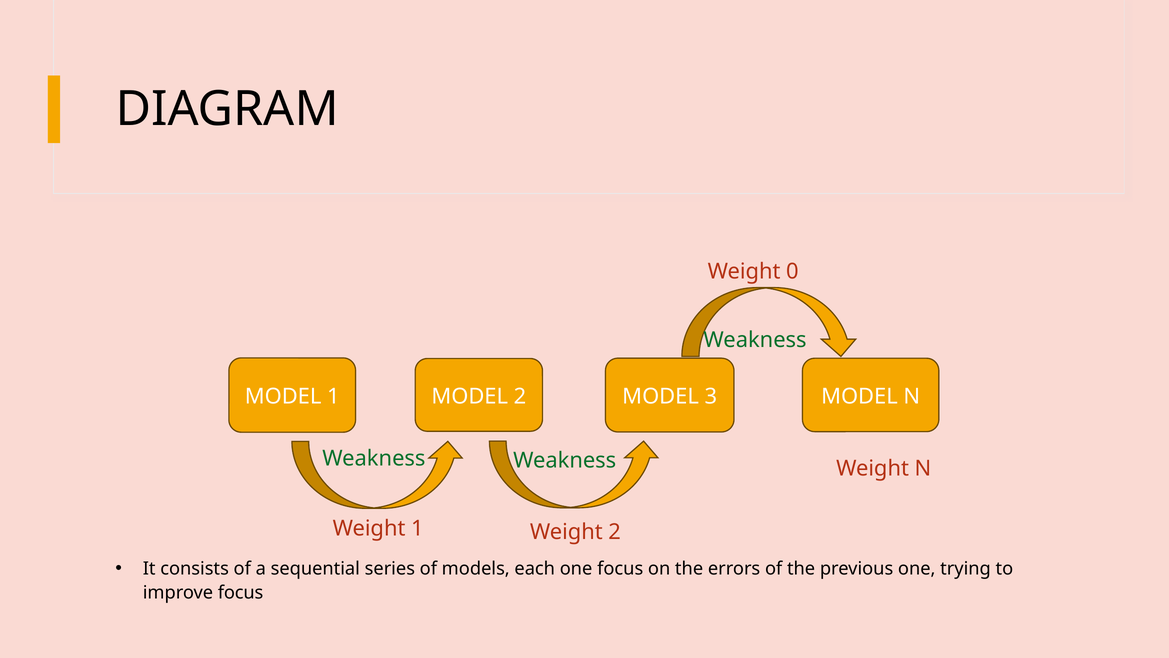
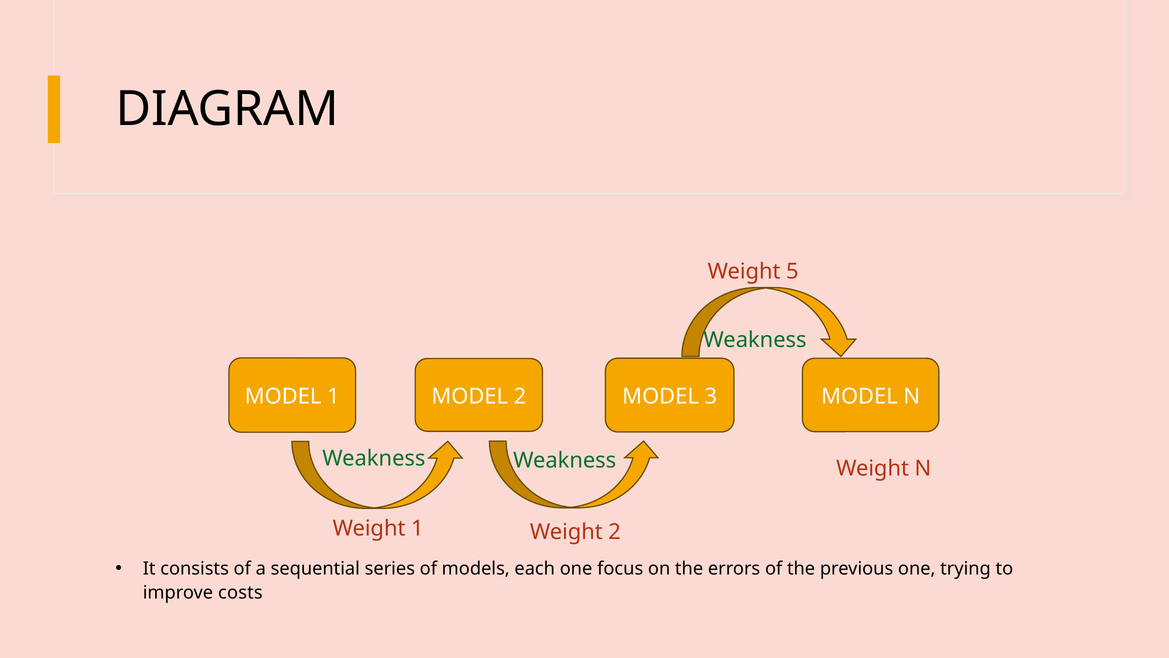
0: 0 -> 5 (792, 271)
improve focus: focus -> costs (240, 592)
